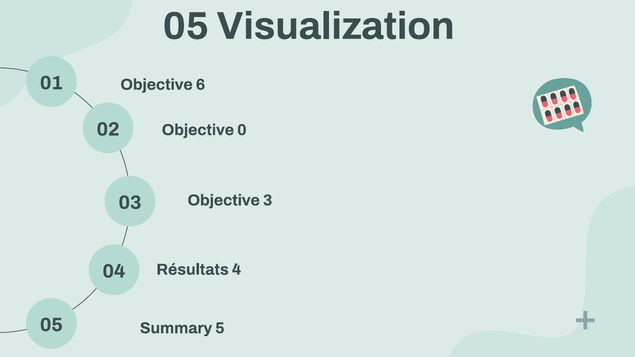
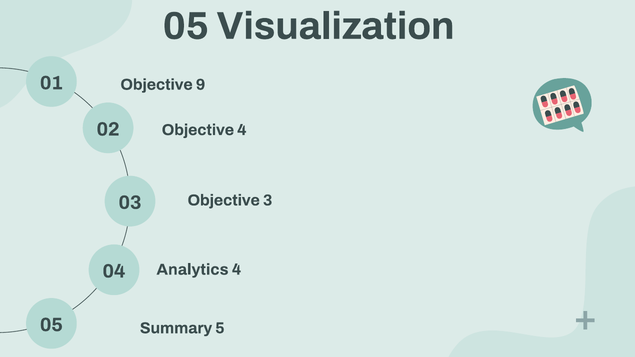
6: 6 -> 9 (200, 85)
Objective 0: 0 -> 4 (242, 130)
Résultats: Résultats -> Analytics (192, 270)
